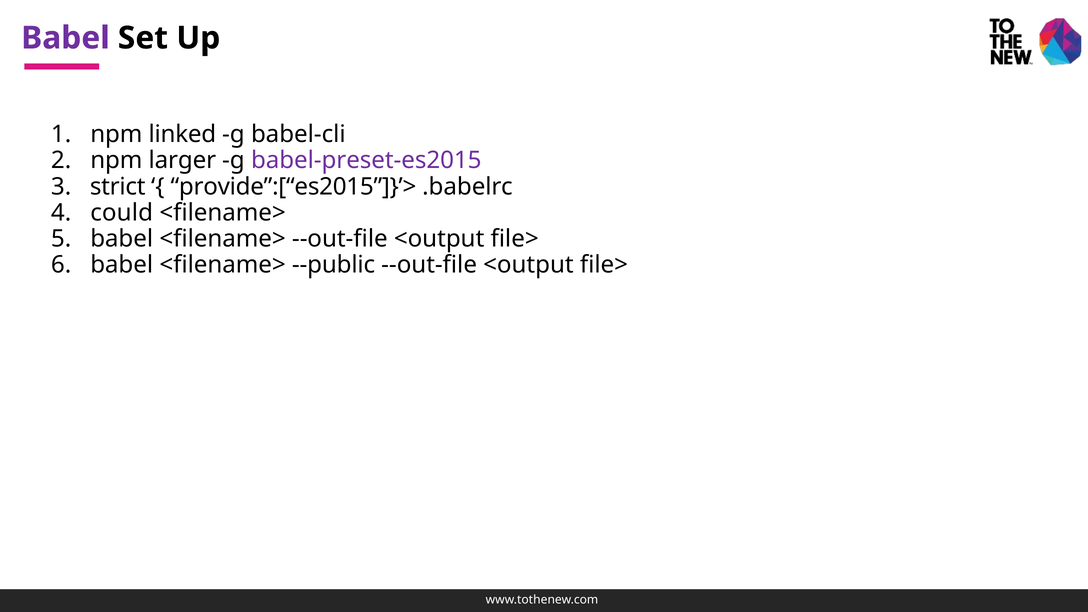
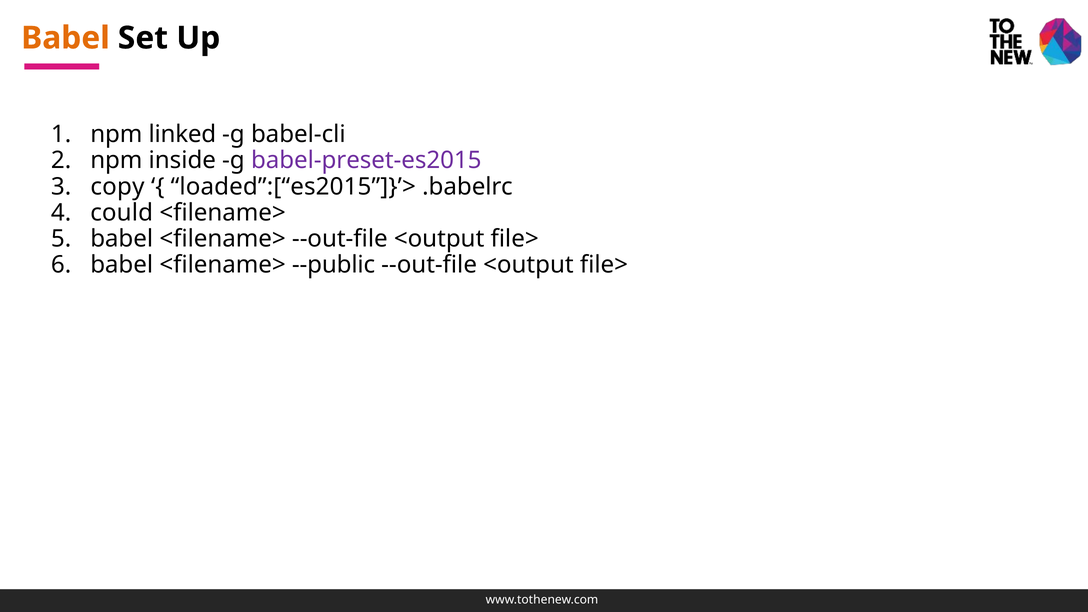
Babel colour: purple -> orange (65, 38)
larger: larger -> inside (182, 160)
strict: strict -> copy (117, 187)
provide”:[“es2015”]}’>: provide”:[“es2015”]}’> -> loaded”:[“es2015”]}’> (293, 187)
